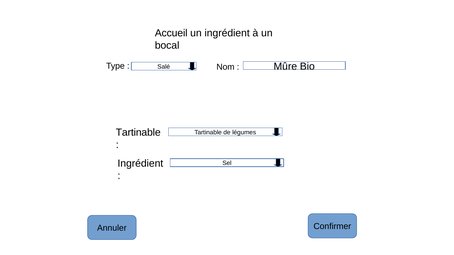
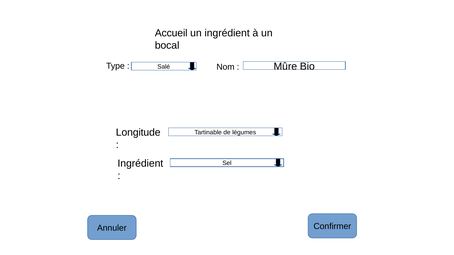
Tartinable: Tartinable -> Longitude (138, 133)
